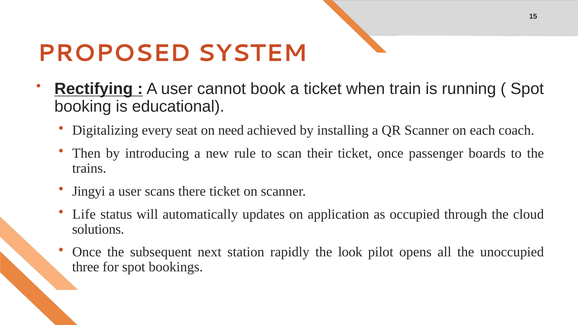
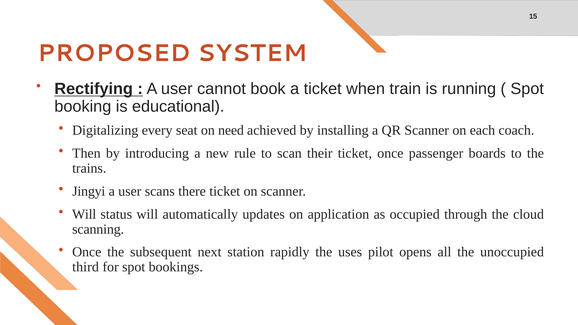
Life: Life -> Will (84, 214)
solutions: solutions -> scanning (98, 229)
look: look -> uses (350, 252)
three: three -> third (86, 267)
